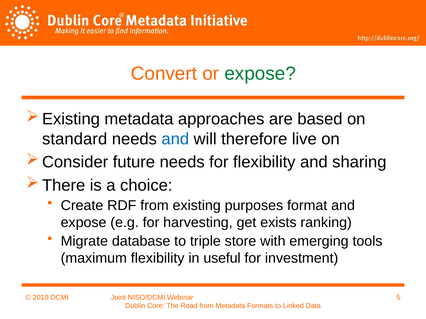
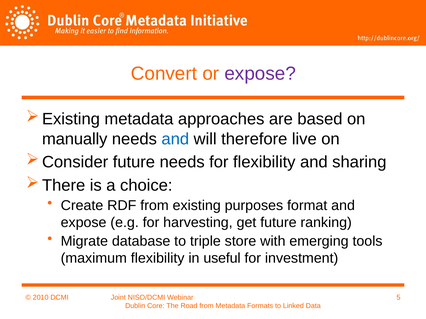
expose colour: green -> purple (260, 74)
standard: standard -> manually (75, 139)
get exists: exists -> future (278, 223)
